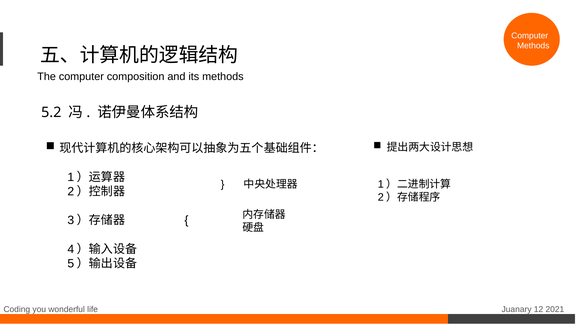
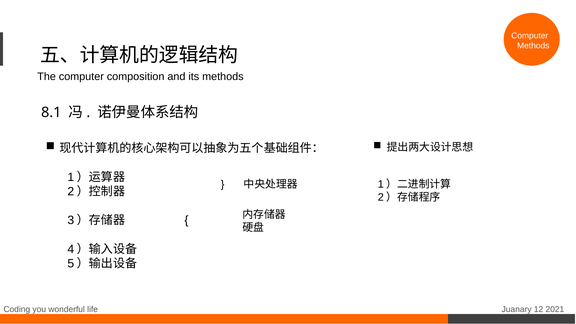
5.2: 5.2 -> 8.1 (51, 112)
